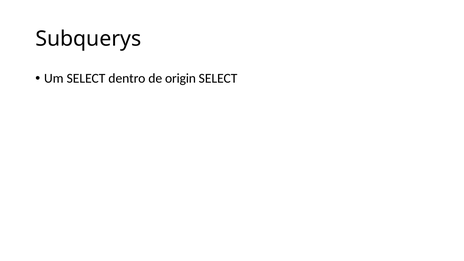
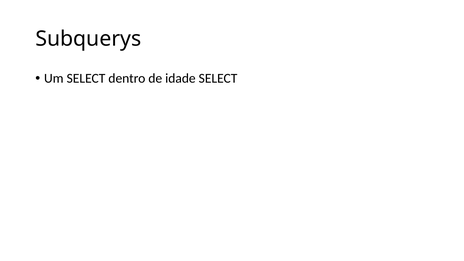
origin: origin -> idade (180, 78)
